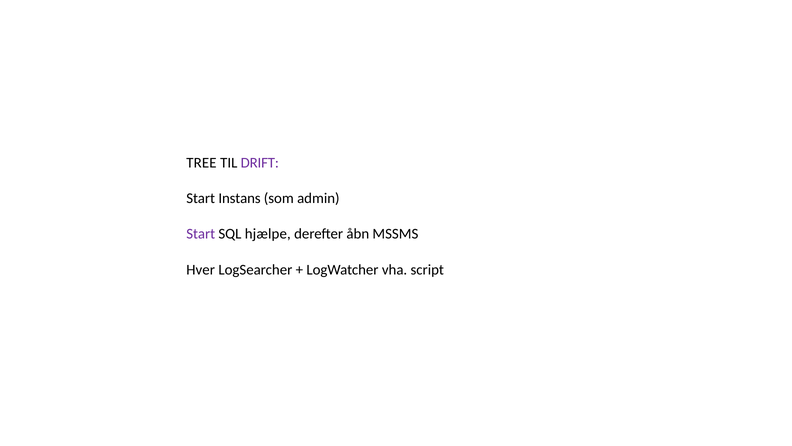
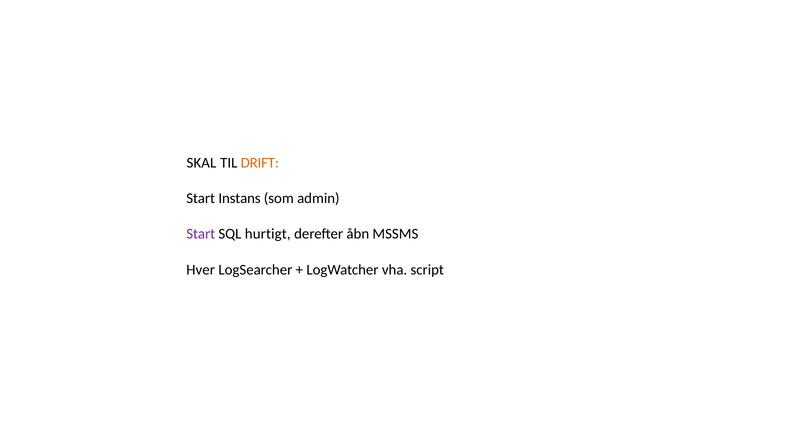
TREE: TREE -> SKAL (201, 163)
DRIFT colour: purple -> orange (260, 163)
hjælpe: hjælpe -> hurtigt (268, 234)
